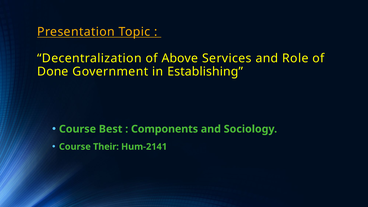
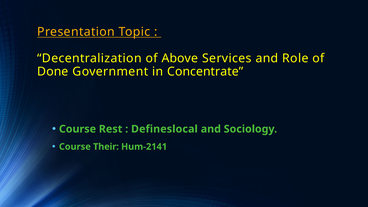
Establishing: Establishing -> Concentrate (205, 72)
Best: Best -> Rest (111, 129)
Components: Components -> Defineslocal (164, 129)
